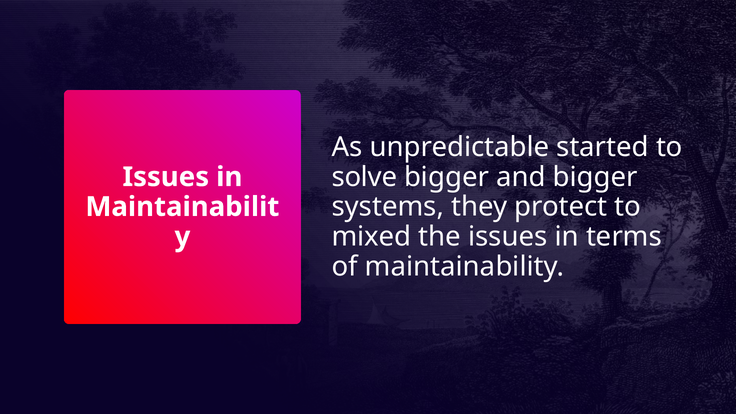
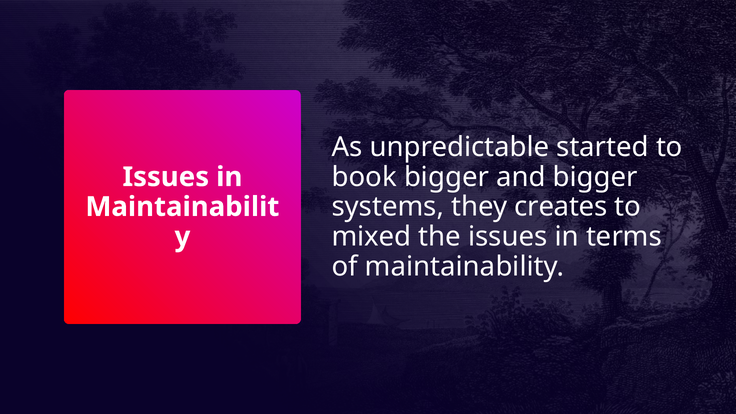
solve: solve -> book (364, 177)
protect: protect -> creates (561, 207)
